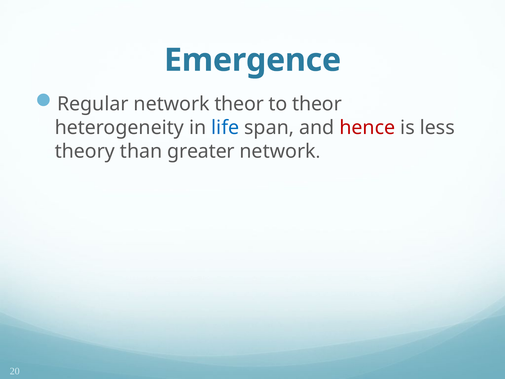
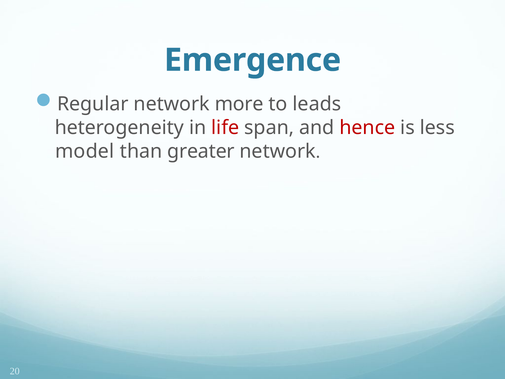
network theor: theor -> more (239, 104)
to theor: theor -> leads (317, 104)
life colour: blue -> red (225, 128)
theory: theory -> model (85, 151)
